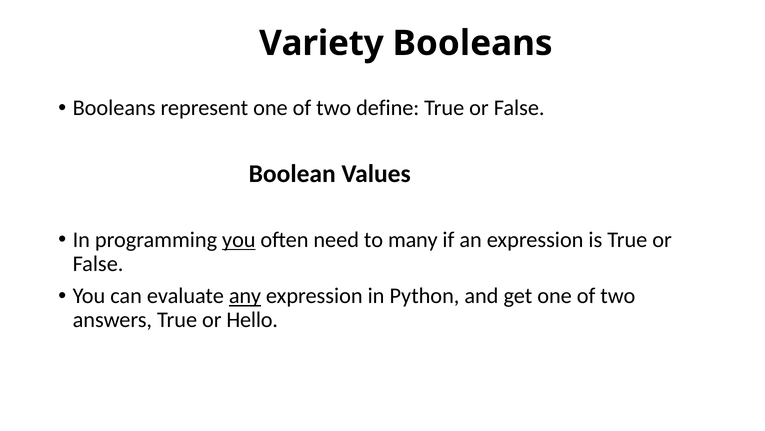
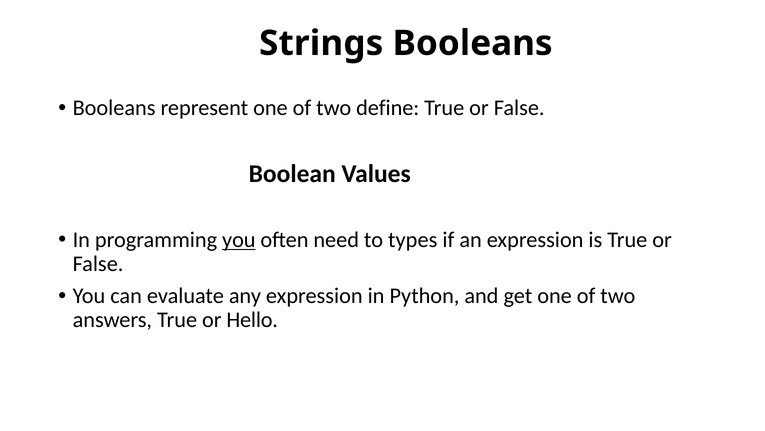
Variety: Variety -> Strings (321, 43)
many: many -> types (413, 239)
any underline: present -> none (245, 296)
